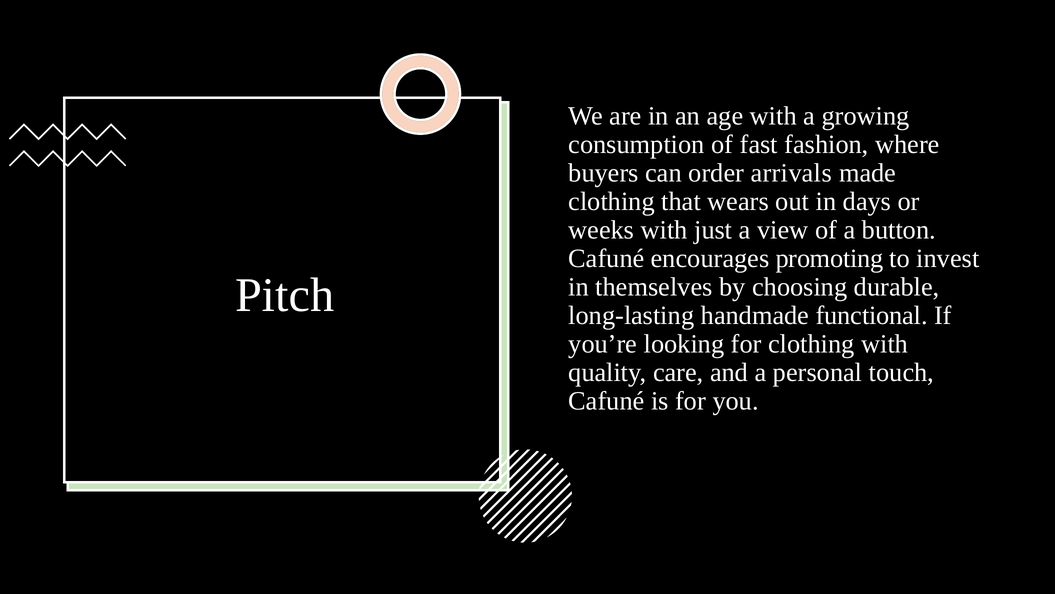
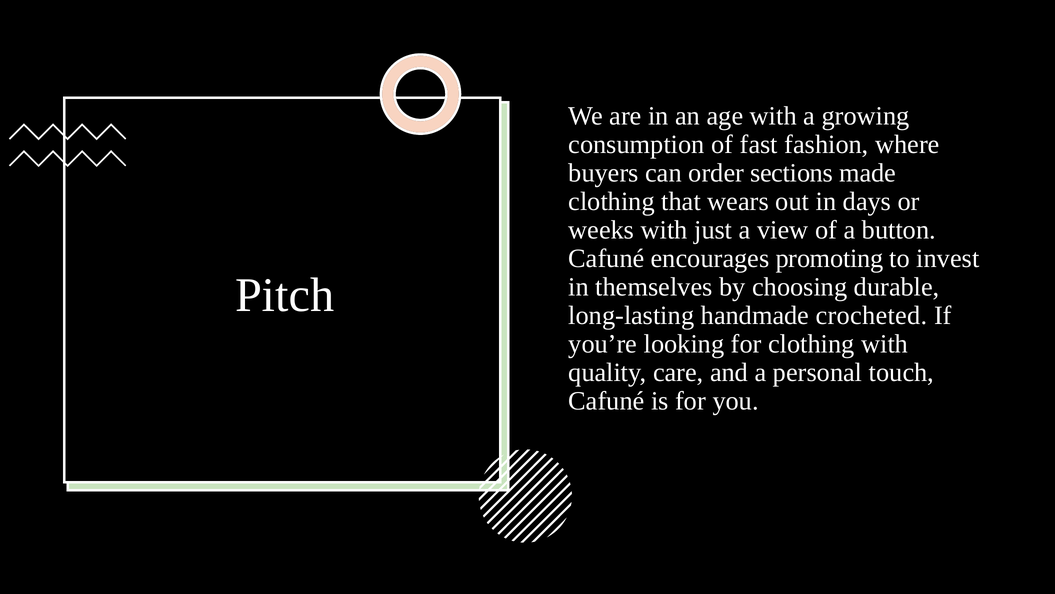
arrivals: arrivals -> sections (792, 173)
functional: functional -> crocheted (872, 315)
